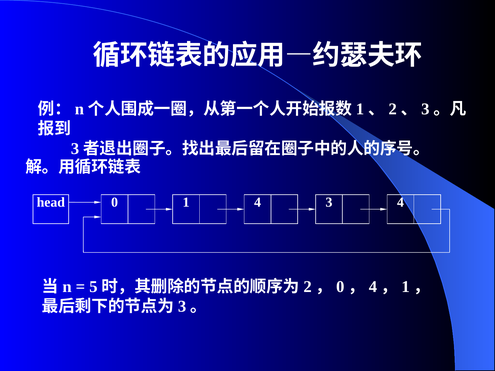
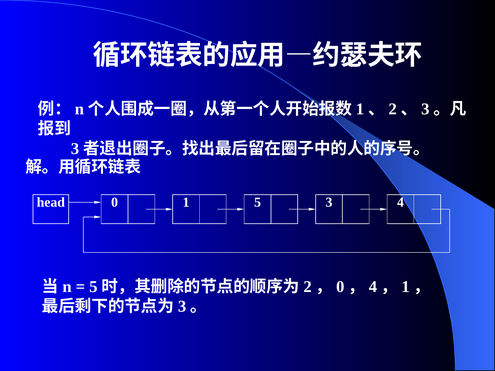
1 4: 4 -> 5 (258, 202)
